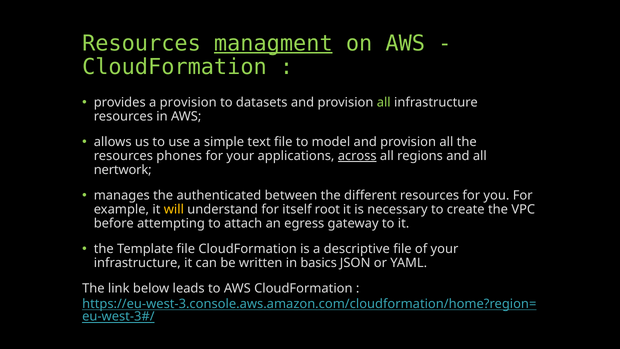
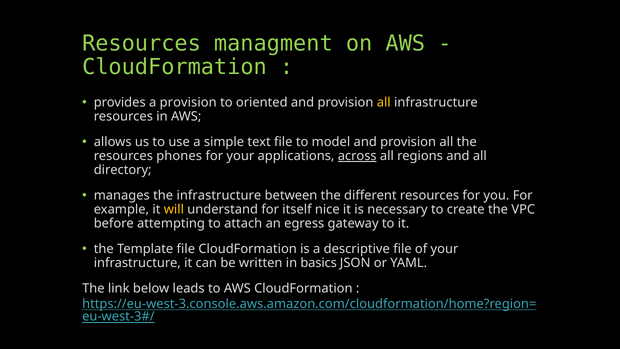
managment underline: present -> none (273, 43)
datasets: datasets -> oriented (262, 102)
all colour: light green -> yellow (384, 102)
nertwork: nertwork -> directory (123, 170)
the authenticated: authenticated -> infrastructure (219, 195)
root: root -> nice (327, 209)
